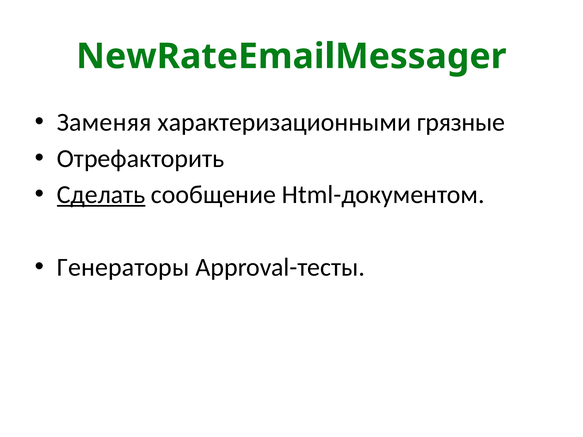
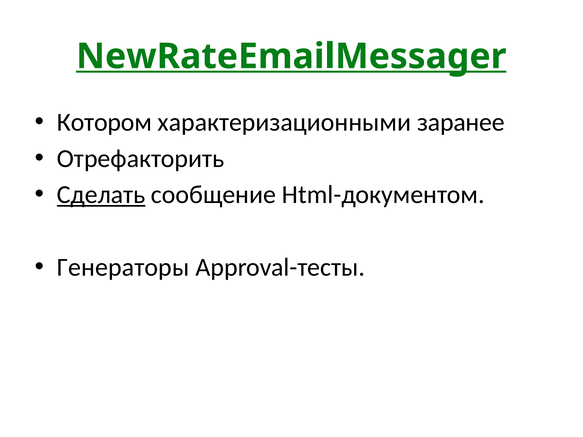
NewRateEmailMessager underline: none -> present (291, 56)
Заменяя: Заменяя -> Котором (104, 122)
грязные: грязные -> заранее (461, 122)
